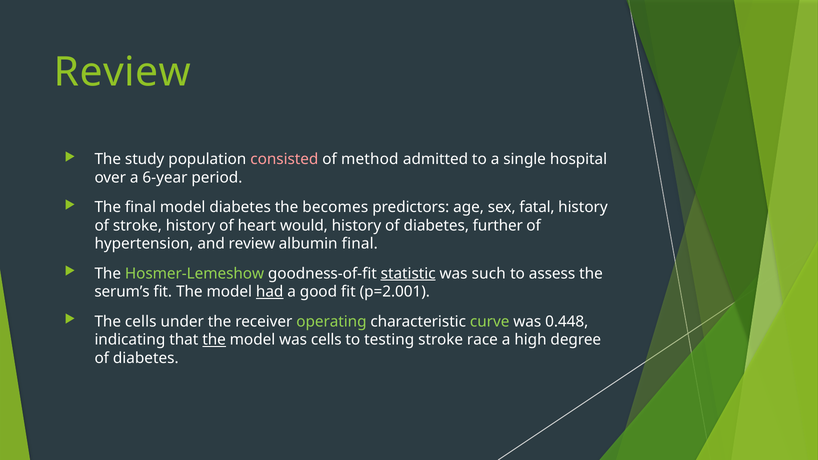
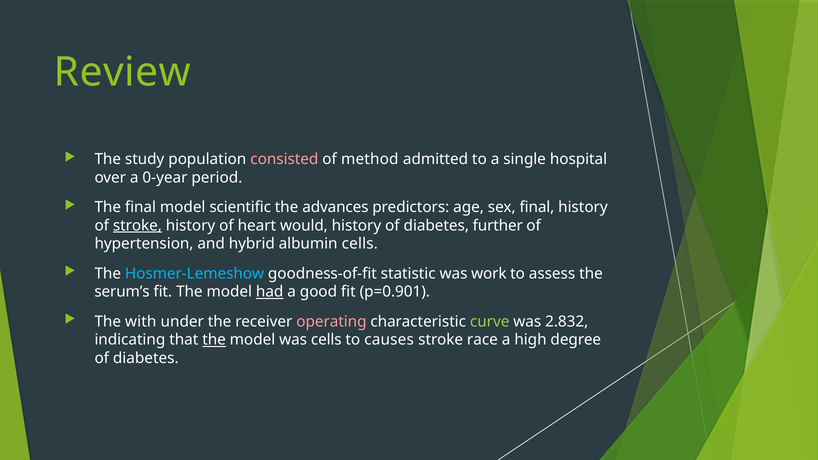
6-year: 6-year -> 0-year (165, 178)
model diabetes: diabetes -> scientific (240, 207)
becomes: becomes -> advances (335, 207)
sex fatal: fatal -> final (537, 207)
stroke underline: none -> present (137, 226)
and review: review -> hybrid (252, 244)
albumin final: final -> cells (360, 244)
Hosmer-Lemeshow colour: light green -> light blue (194, 274)
statistic underline: present -> none (408, 274)
such: such -> work (489, 274)
p=2.001: p=2.001 -> p=0.901 (395, 292)
The cells: cells -> with (141, 322)
operating colour: light green -> pink (331, 322)
0.448: 0.448 -> 2.832 (567, 322)
testing: testing -> causes (389, 340)
